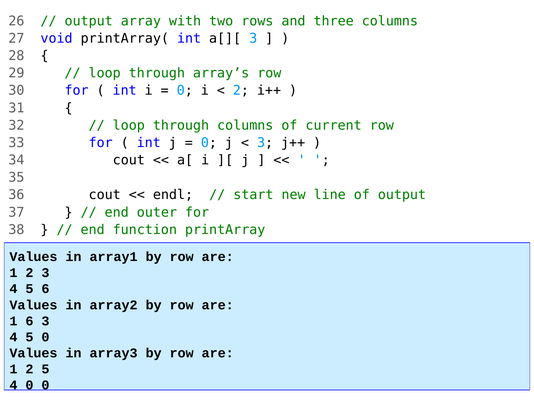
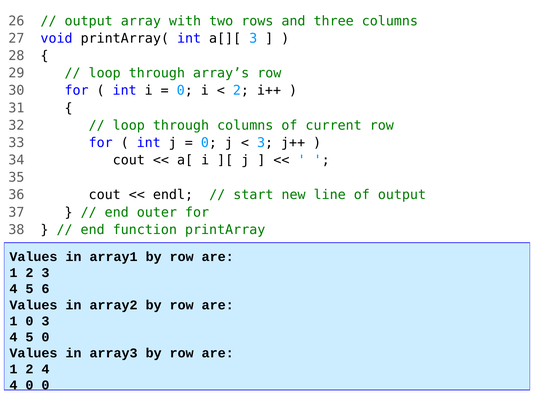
1 6: 6 -> 0 (29, 321)
2 5: 5 -> 4 (45, 369)
